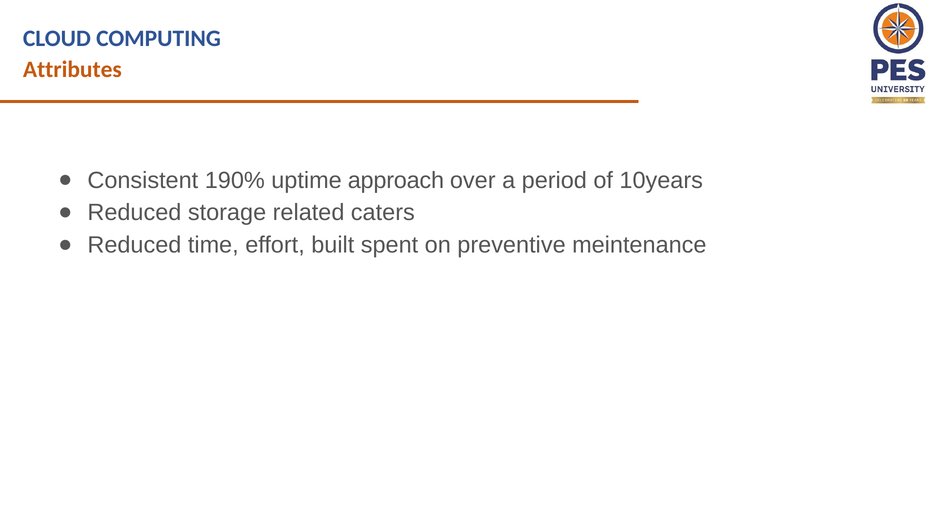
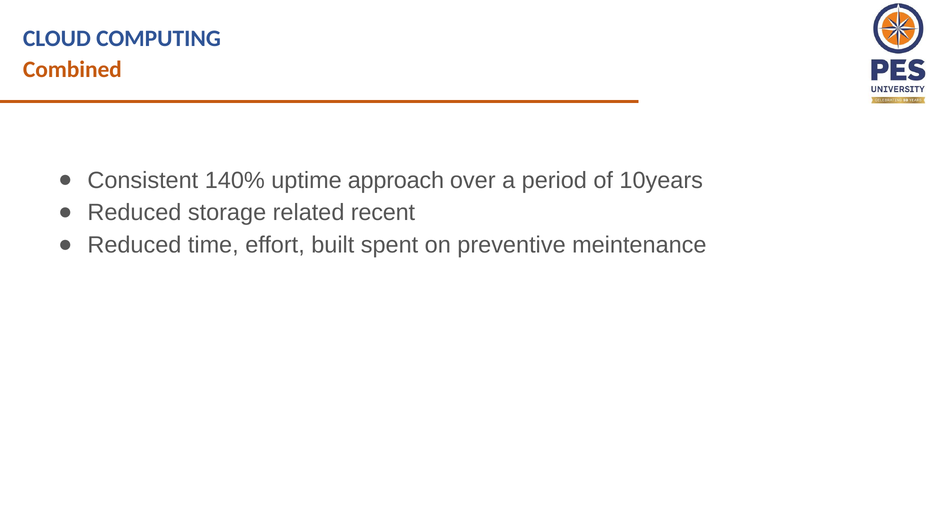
Attributes: Attributes -> Combined (72, 69)
190%: 190% -> 140% (235, 180)
caters: caters -> recent (383, 213)
